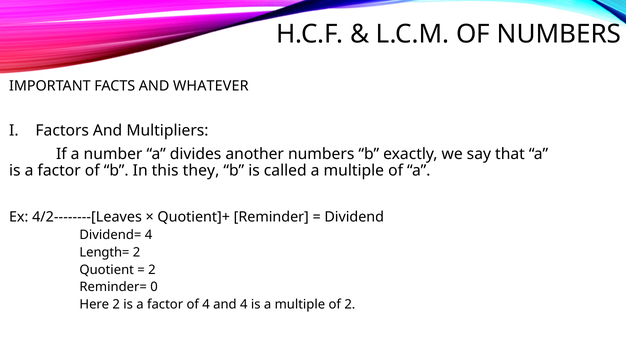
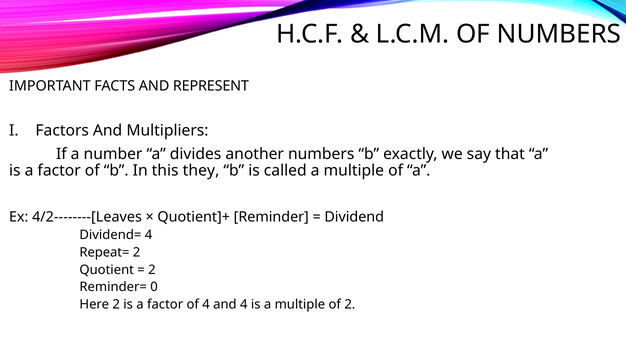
WHATEVER: WHATEVER -> REPRESENT (211, 86)
Length=: Length= -> Repeat= (104, 252)
